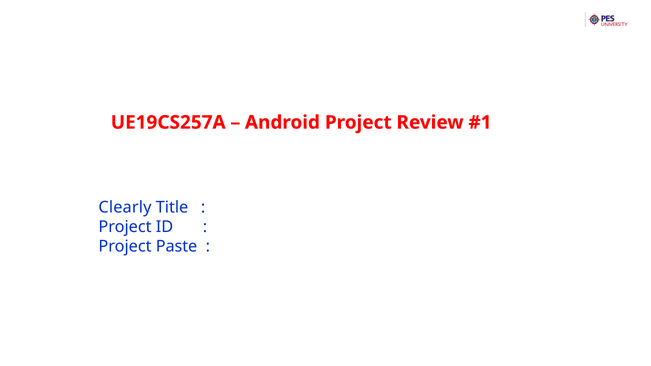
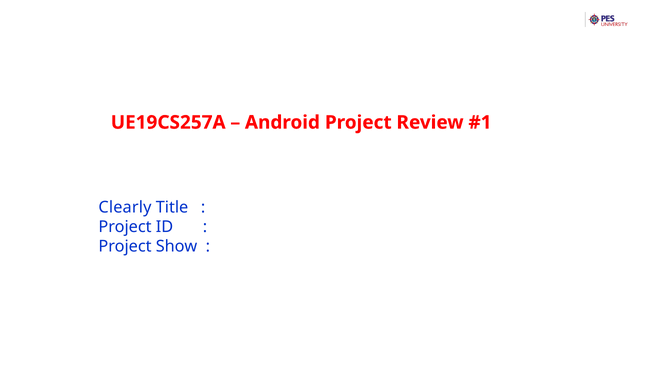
Paste: Paste -> Show (177, 247)
